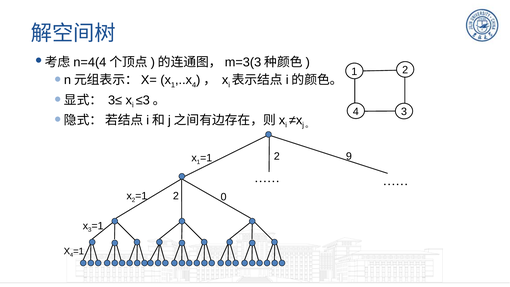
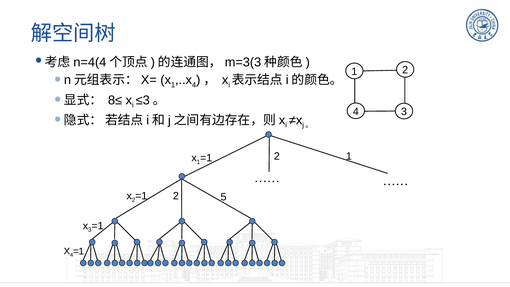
3≤: 3≤ -> 8≤ (115, 100)
2 9: 9 -> 1 (349, 156)
0: 0 -> 5 (224, 197)
